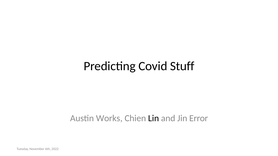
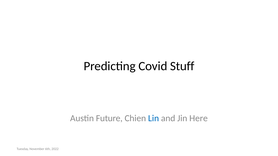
Works: Works -> Future (109, 118)
Lin colour: black -> blue (154, 118)
Error: Error -> Here (199, 118)
